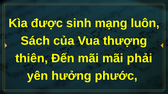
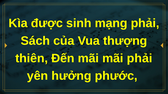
mạng luôn: luôn -> phải (145, 23)
